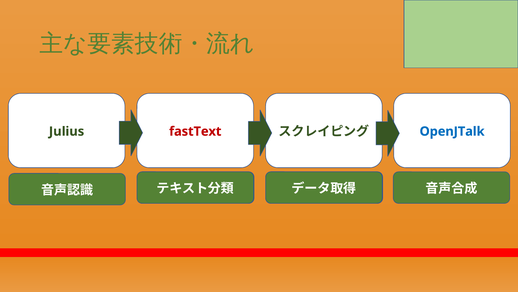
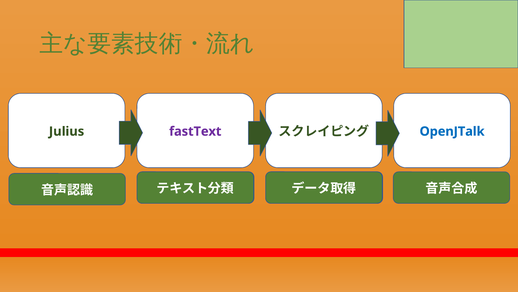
fastText colour: red -> purple (195, 131)
